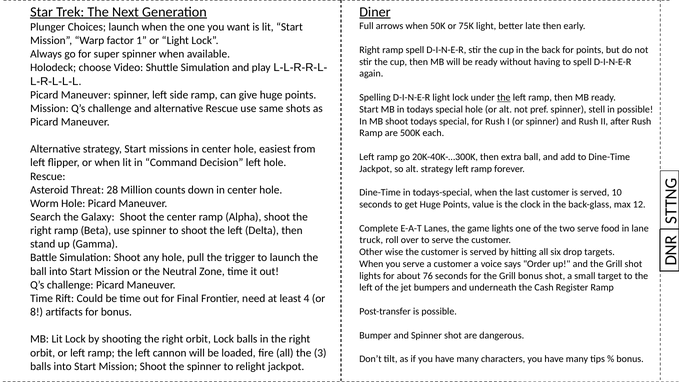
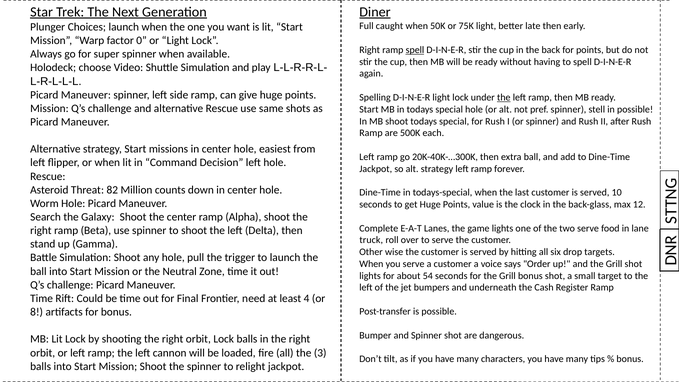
arrows: arrows -> caught (390, 26)
1: 1 -> 0 (142, 41)
spell underline: none -> present (415, 50)
28: 28 -> 82 (112, 190)
76: 76 -> 54 (428, 276)
